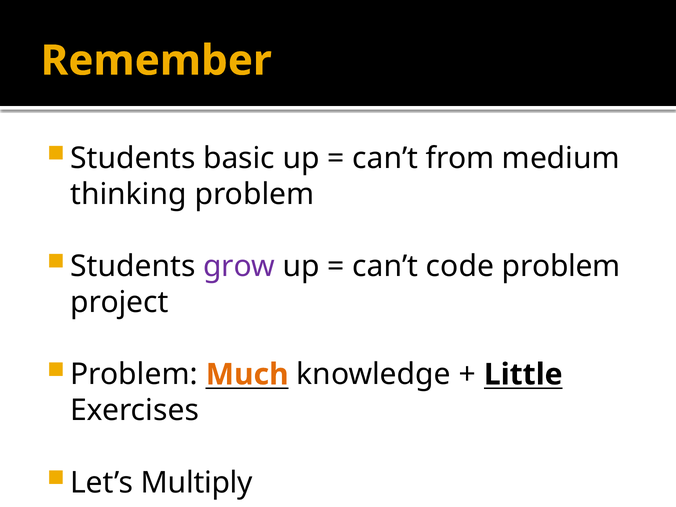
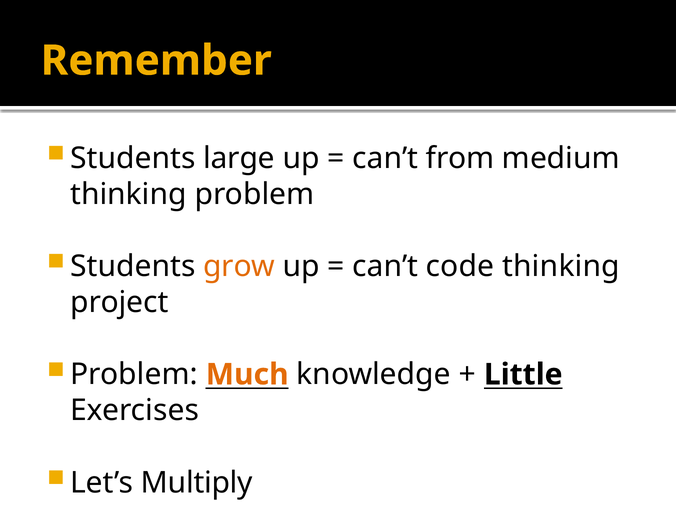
basic: basic -> large (239, 158)
grow colour: purple -> orange (239, 266)
code problem: problem -> thinking (561, 266)
